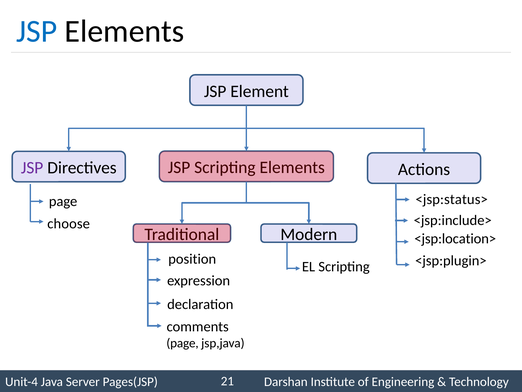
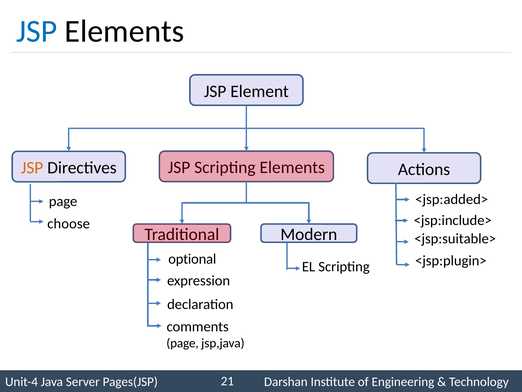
JSP colour: purple -> orange (32, 168)
<jsp:status>: <jsp:status> -> <jsp:added> (452, 199)
<jsp:location>: <jsp:location> -> <jsp:suitable> (455, 238)
position: position -> optional (192, 259)
